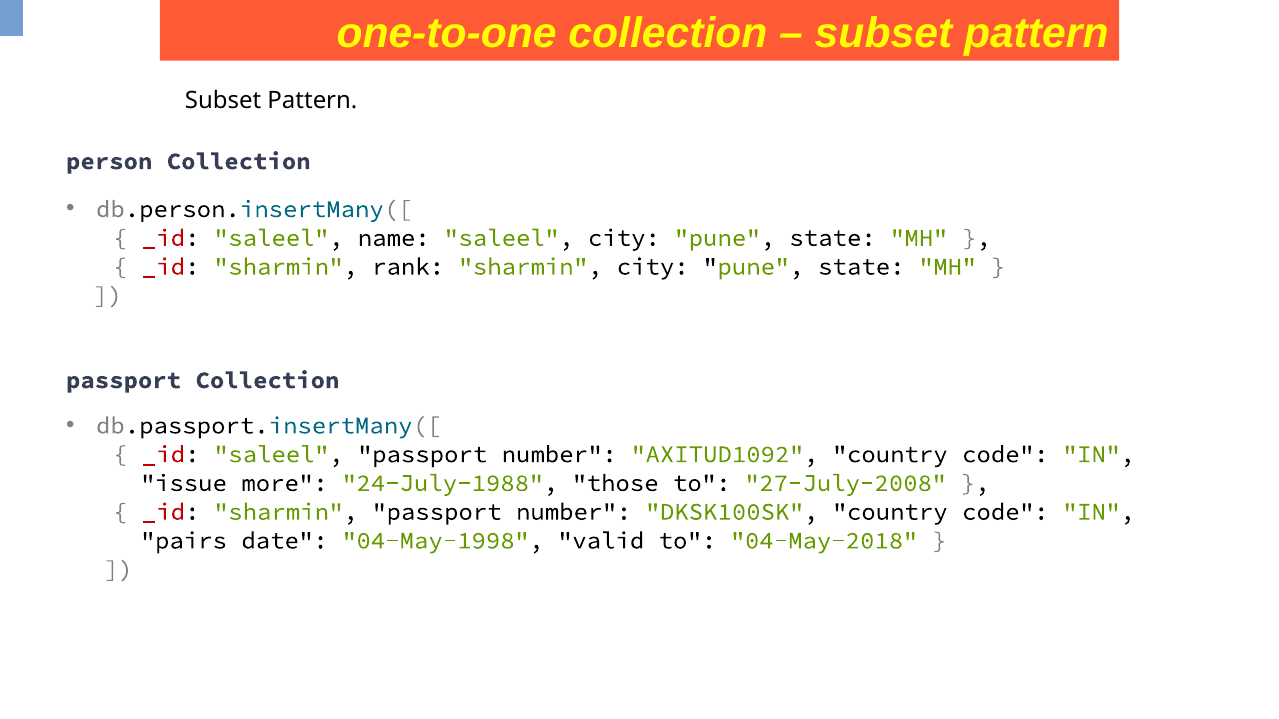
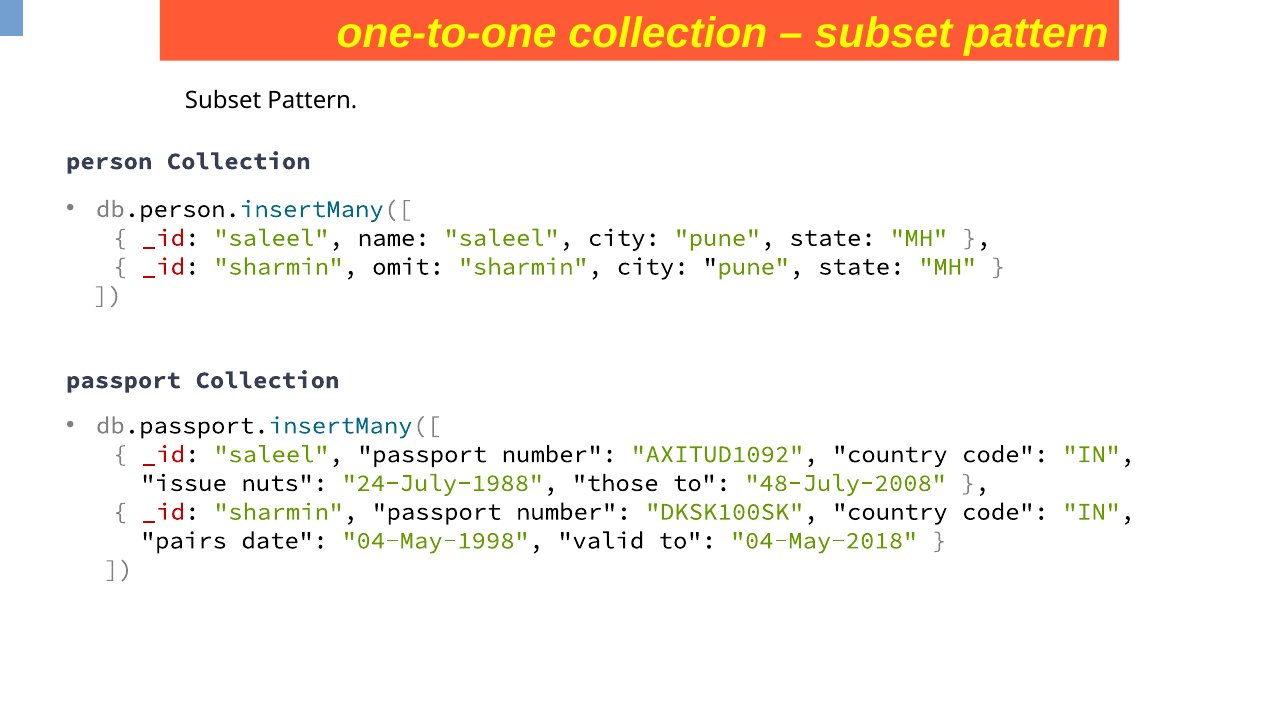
rank: rank -> omit (408, 267)
more: more -> nuts (285, 483)
27-July-2008: 27-July-2008 -> 48-July-2008 (846, 483)
